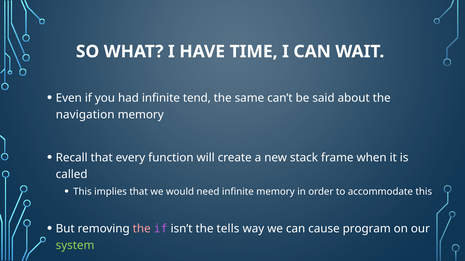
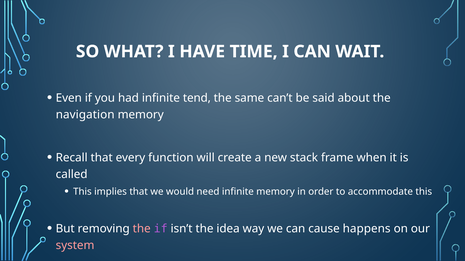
tells: tells -> idea (228, 229)
program: program -> happens (367, 229)
system colour: light green -> pink (75, 246)
